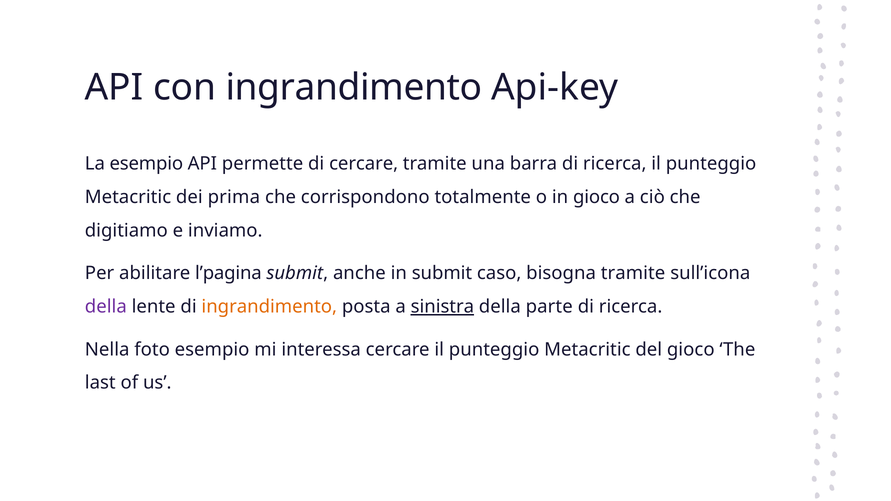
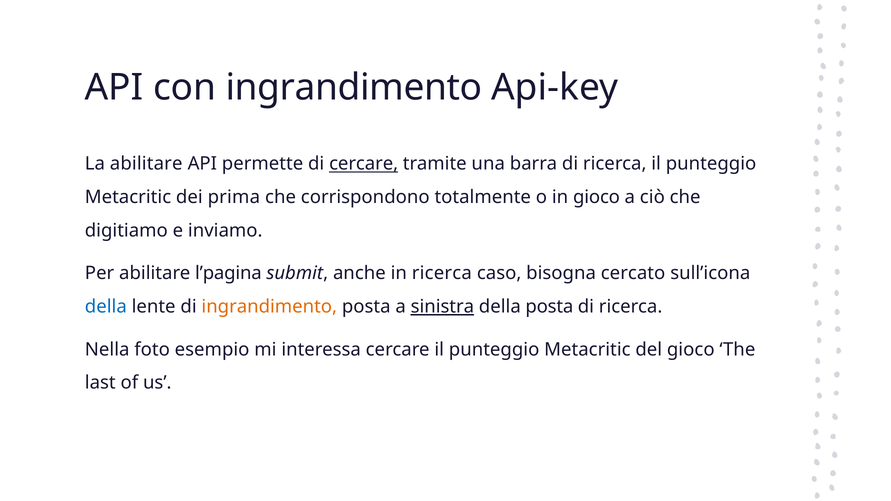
La esempio: esempio -> abilitare (146, 164)
cercare underline: none -> present (364, 164)
in submit: submit -> ricerca (442, 273)
bisogna tramite: tramite -> cercato (633, 273)
della colour: purple -> blue (106, 307)
della parte: parte -> posta (549, 307)
